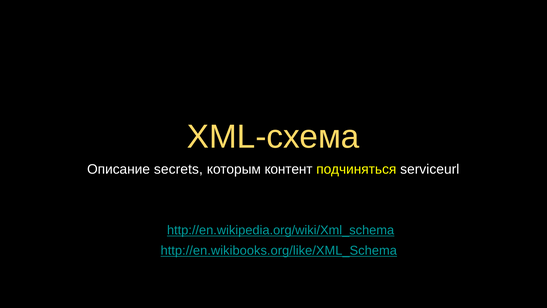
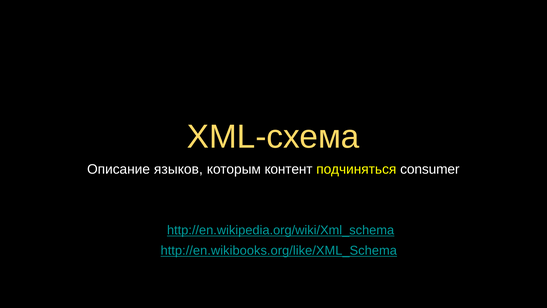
secrets: secrets -> языков (178, 169)
serviceurl: serviceurl -> consumer (430, 169)
